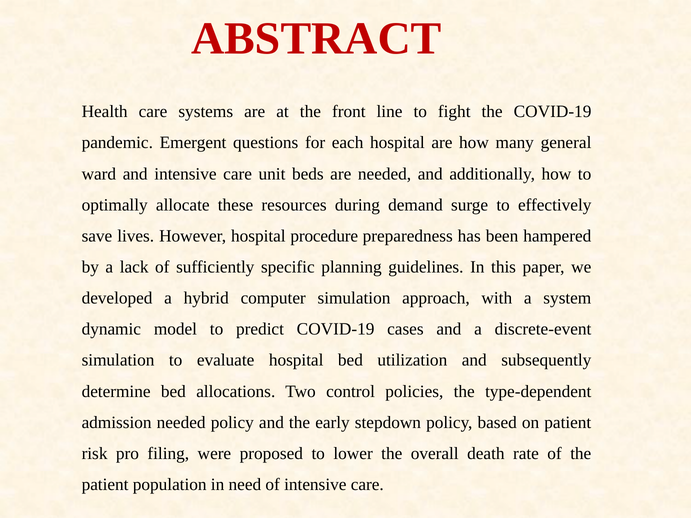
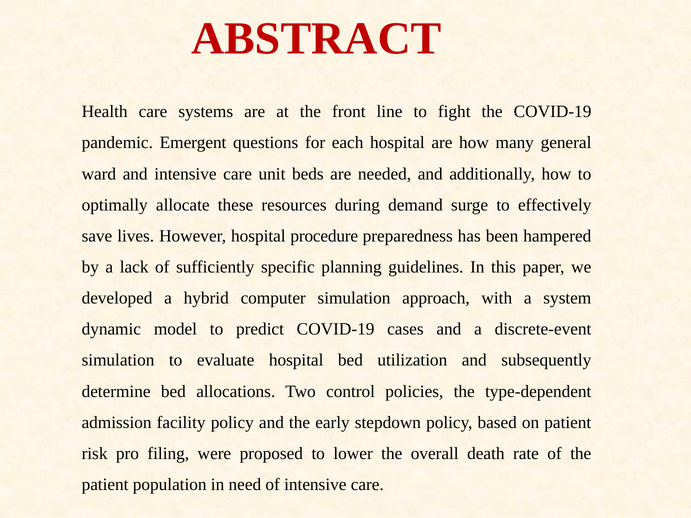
admission needed: needed -> facility (181, 423)
